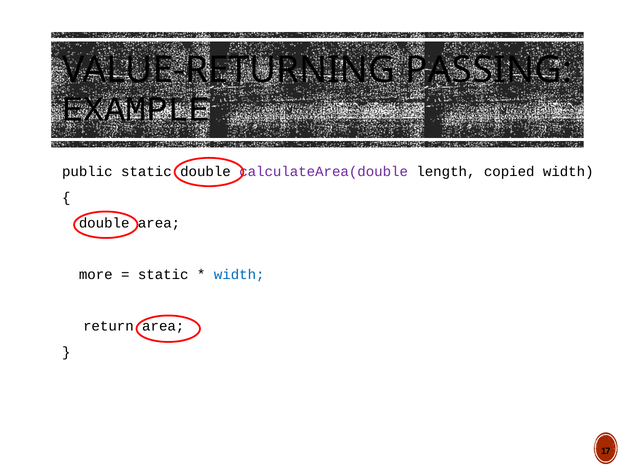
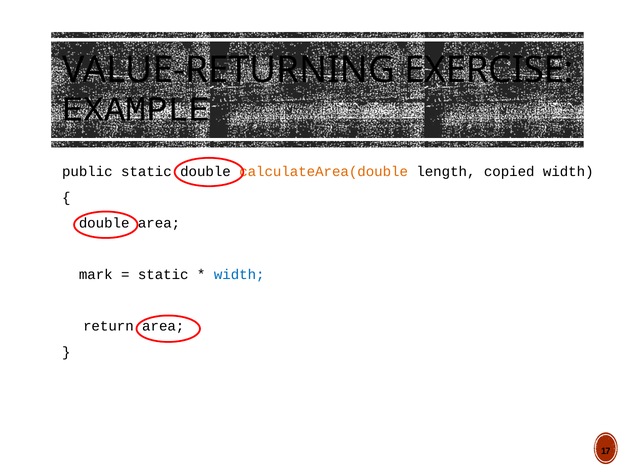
PASSING: PASSING -> EXERCISE (489, 70)
calculateArea(double colour: purple -> orange (324, 172)
more: more -> mark (96, 275)
